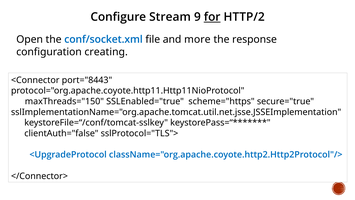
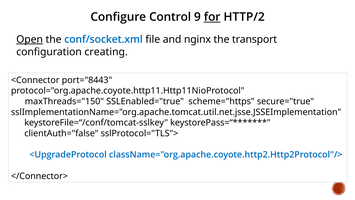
Stream: Stream -> Control (170, 17)
Open underline: none -> present (30, 39)
more: more -> nginx (197, 39)
response: response -> transport (255, 39)
